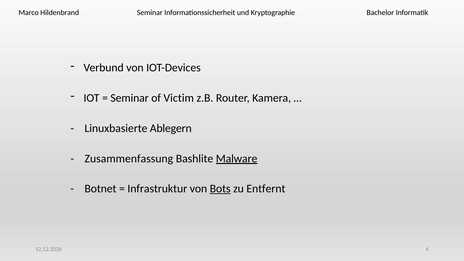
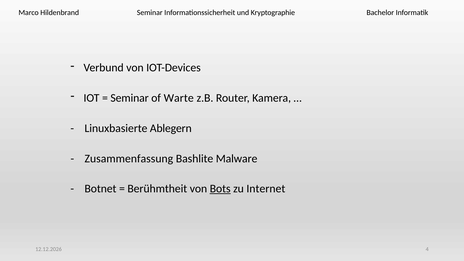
Victim: Victim -> Warte (179, 98)
Malware underline: present -> none (237, 159)
Infrastruktur: Infrastruktur -> Berühmtheit (157, 189)
Entfernt: Entfernt -> Internet (266, 189)
